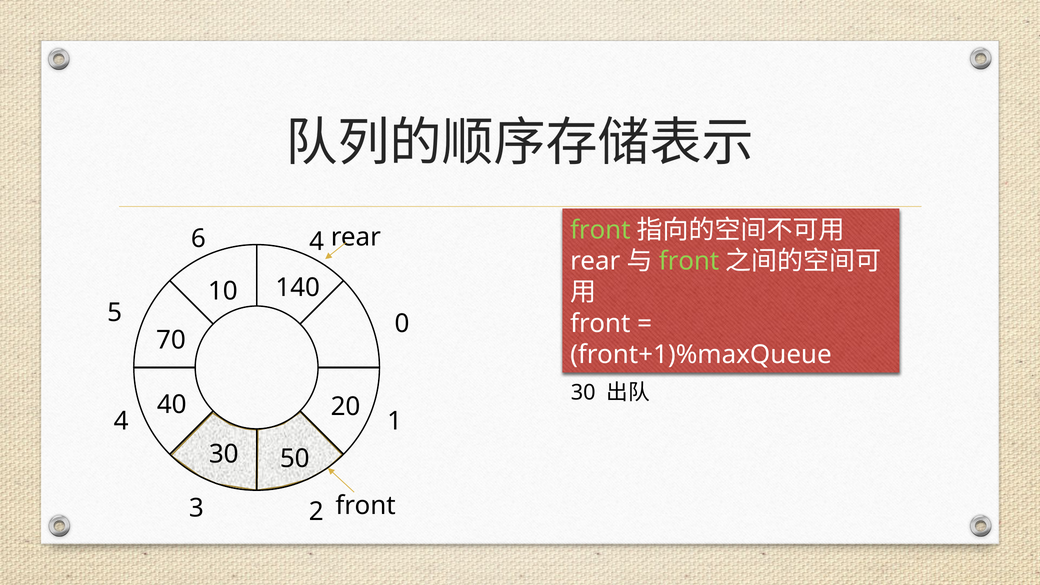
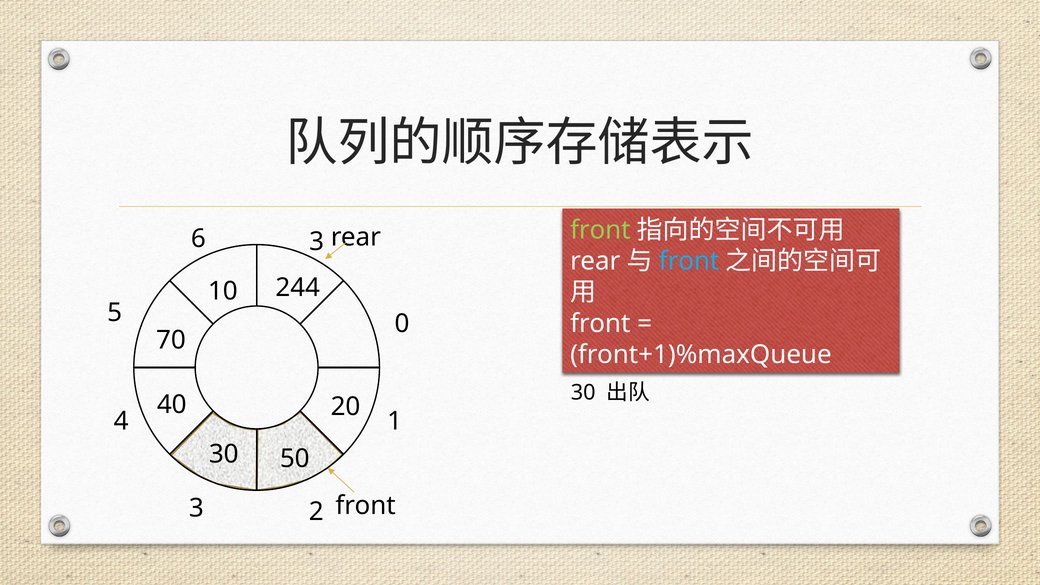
6 4: 4 -> 3 (317, 242)
front colour: light green -> light blue (689, 261)
140: 140 -> 244 (298, 287)
